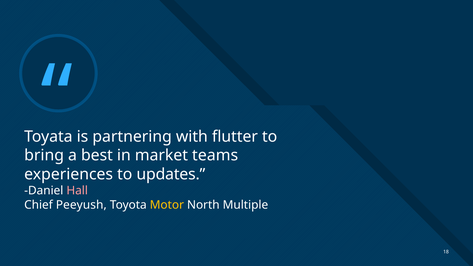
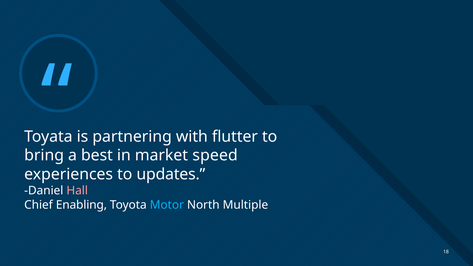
teams: teams -> speed (215, 155)
Peeyush: Peeyush -> Enabling (81, 205)
Motor colour: yellow -> light blue (167, 205)
